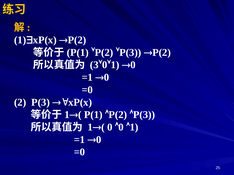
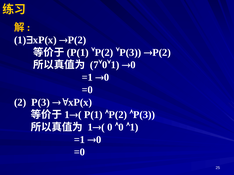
3: 3 -> 7 (94, 65)
